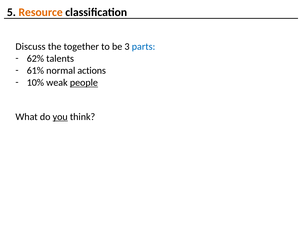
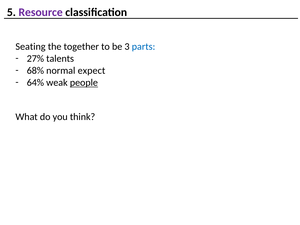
Resource colour: orange -> purple (41, 12)
Discuss: Discuss -> Seating (31, 47)
62%: 62% -> 27% (35, 59)
61%: 61% -> 68% (35, 71)
actions: actions -> expect (92, 71)
10%: 10% -> 64% (35, 83)
you underline: present -> none (60, 117)
